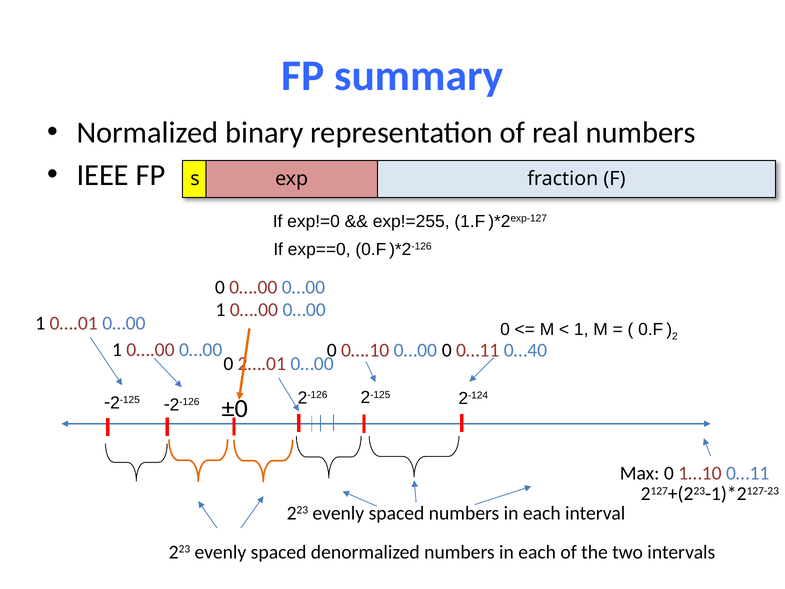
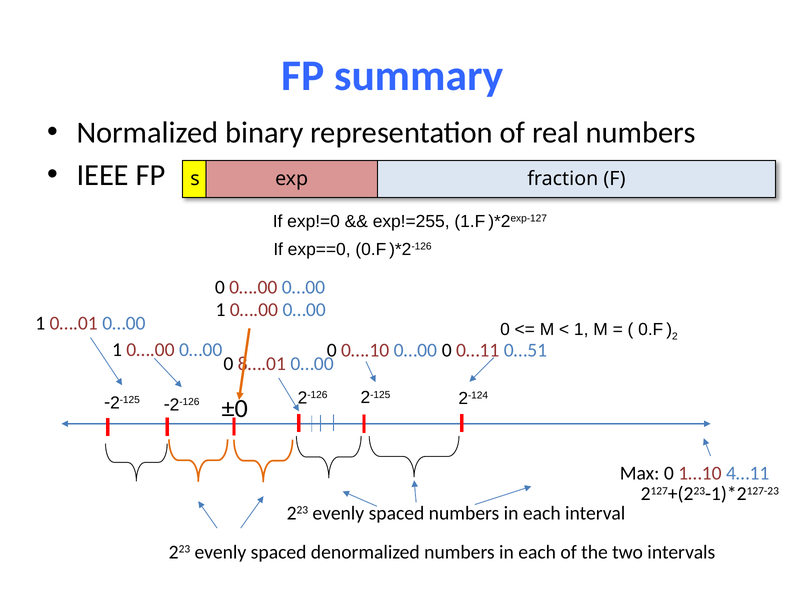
0…40: 0…40 -> 0…51 (525, 350)
2….01: 2….01 -> 8….01 (262, 363)
1…10 0…11: 0…11 -> 4…11 (748, 473)
